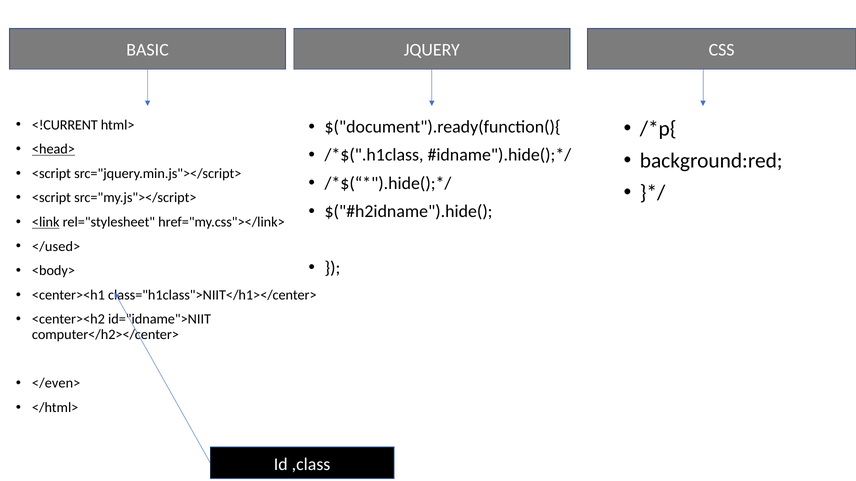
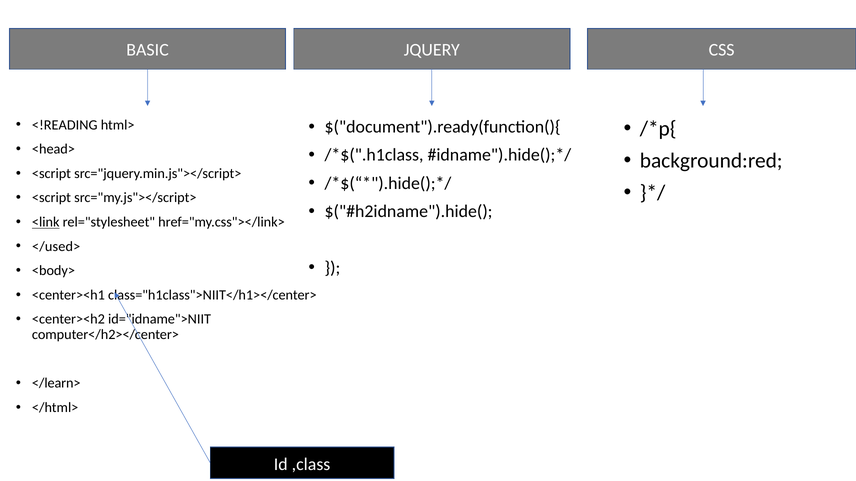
<!CURRENT: <!CURRENT -> <!READING (65, 125)
<head> underline: present -> none (53, 149)
</even>: </even> -> </learn> (56, 384)
